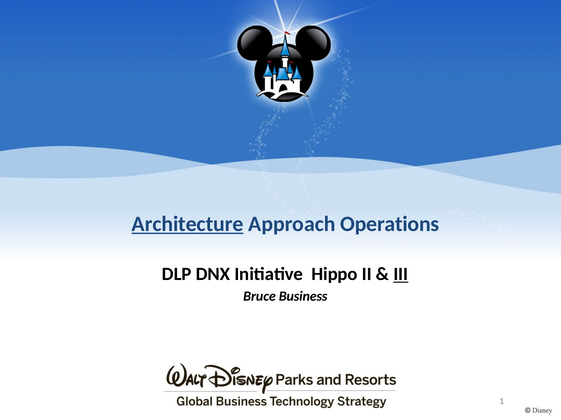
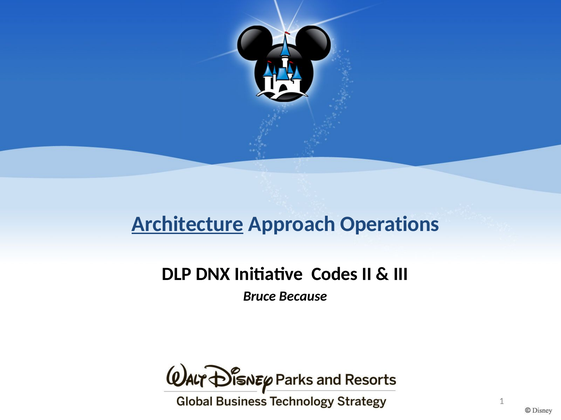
Hippo: Hippo -> Codes (335, 275)
III underline: present -> none (401, 275)
Business: Business -> Because (303, 297)
